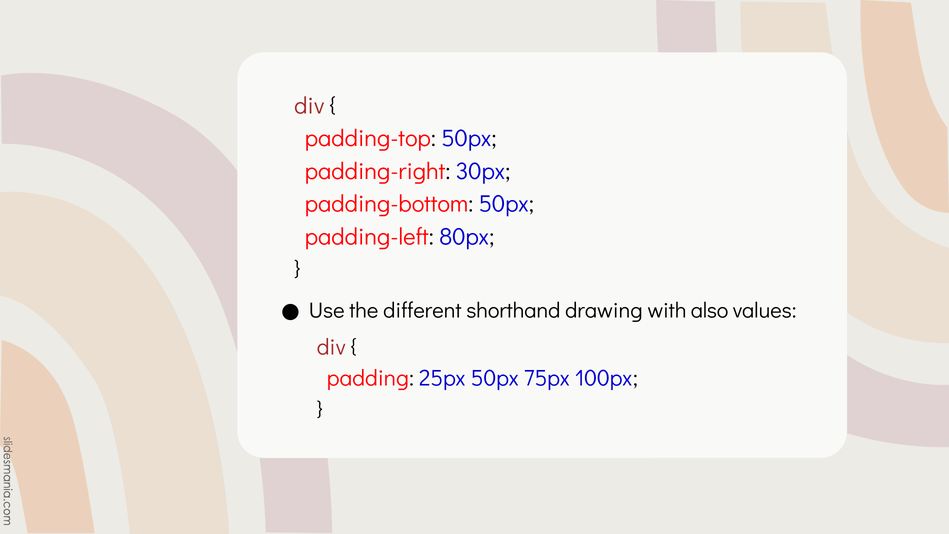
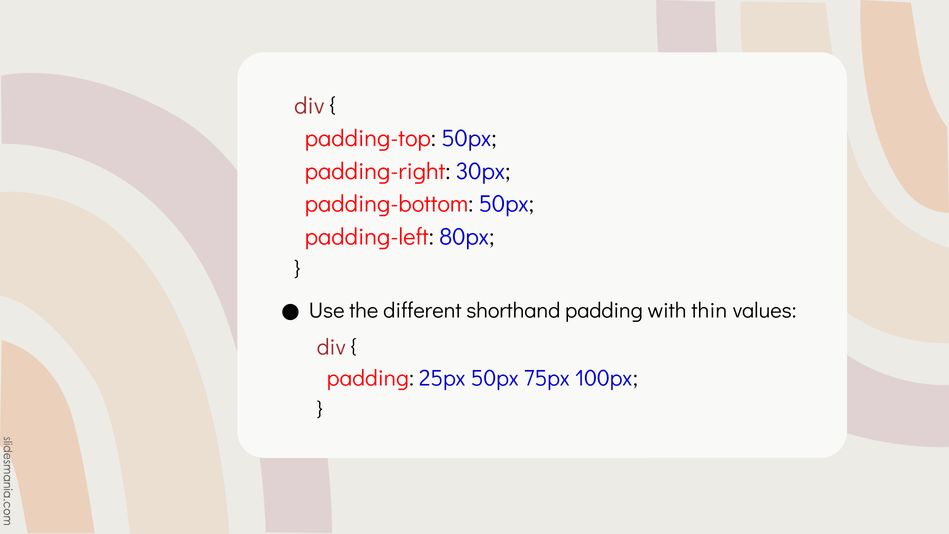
shorthand drawing: drawing -> padding (604, 311)
also: also -> thin (709, 311)
